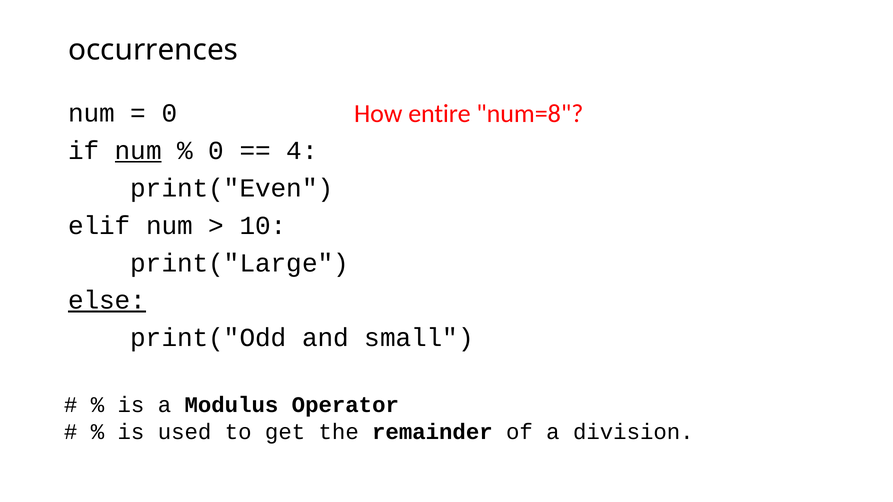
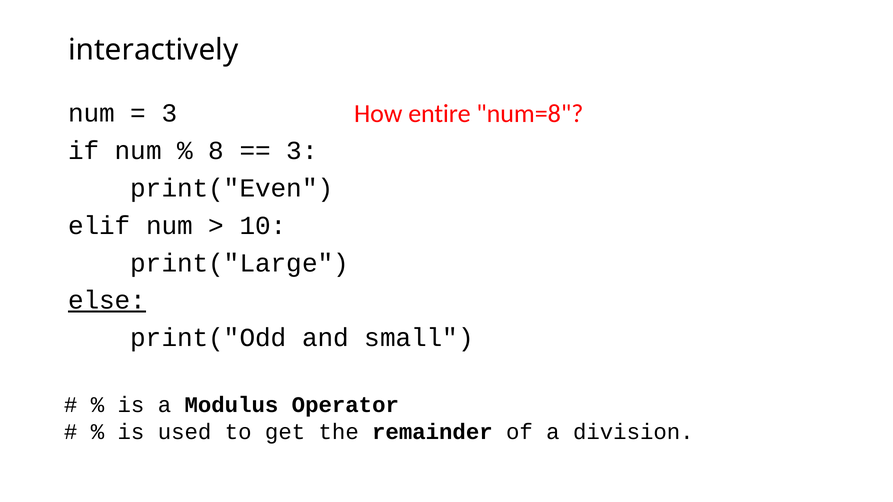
occurrences: occurrences -> interactively (153, 50)
0: 0 -> 3 (169, 113)
num underline: present -> none (138, 151)
0: 0 -> 8 (216, 151)
4: 4 -> 3 (302, 151)
